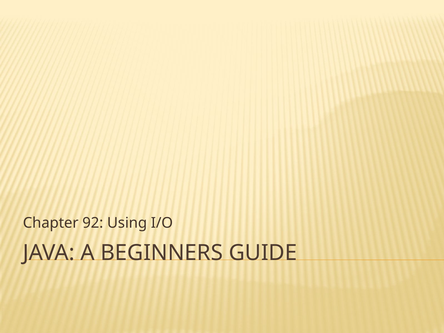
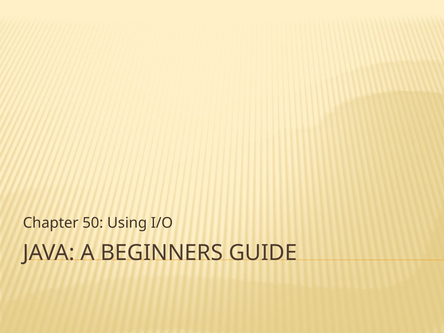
92: 92 -> 50 (93, 223)
